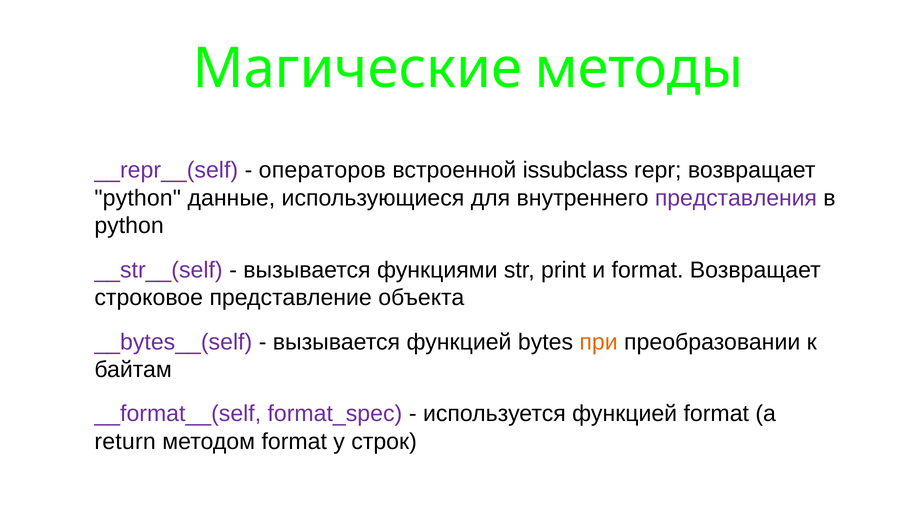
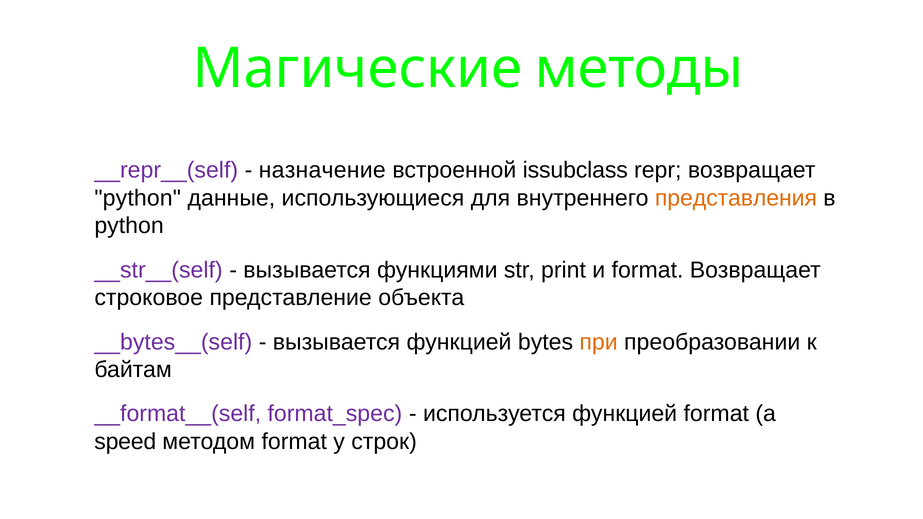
операторов: операторов -> назначение (322, 170)
представления colour: purple -> orange (736, 198)
return: return -> speed (125, 442)
